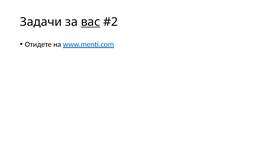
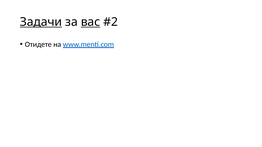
Задачи underline: none -> present (41, 22)
